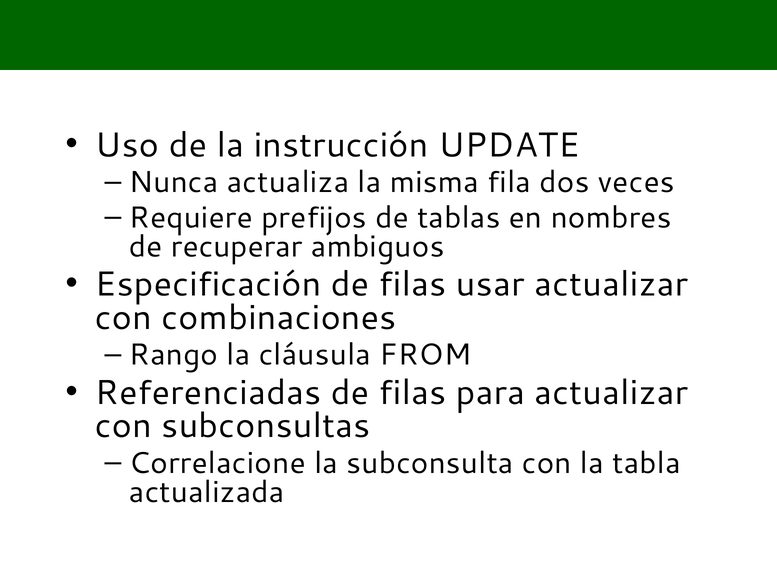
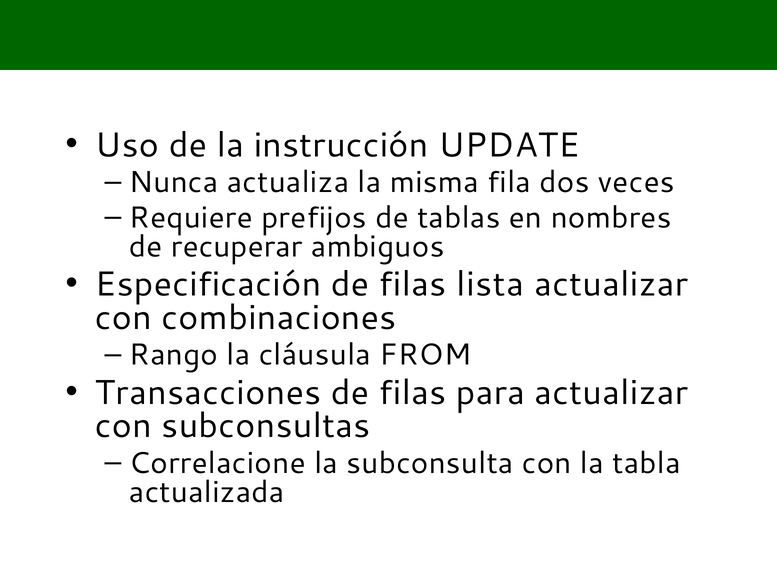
usar: usar -> lista (490, 284)
Referenciadas: Referenciadas -> Transacciones (208, 393)
